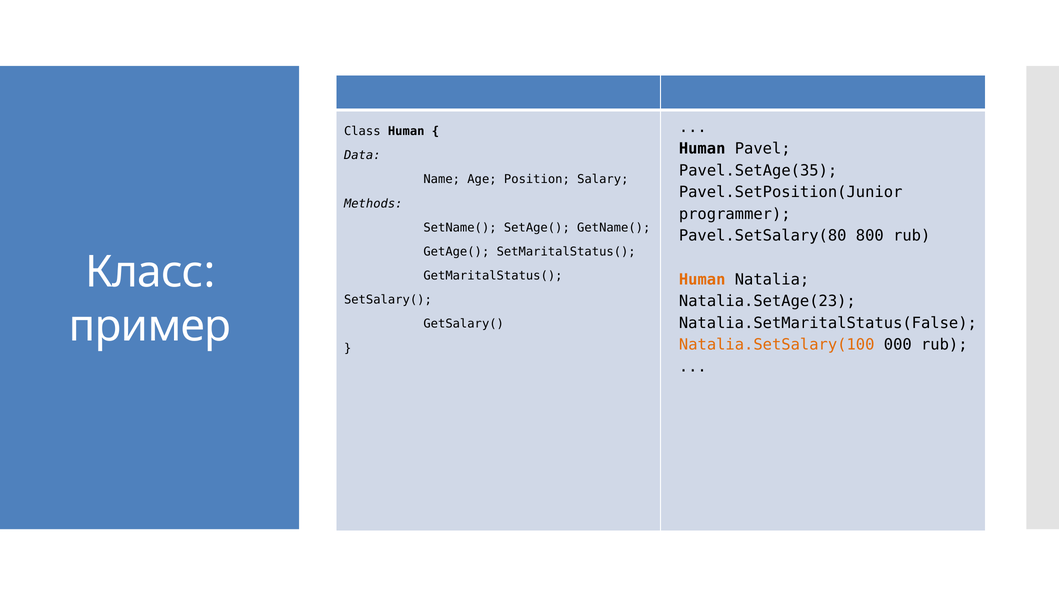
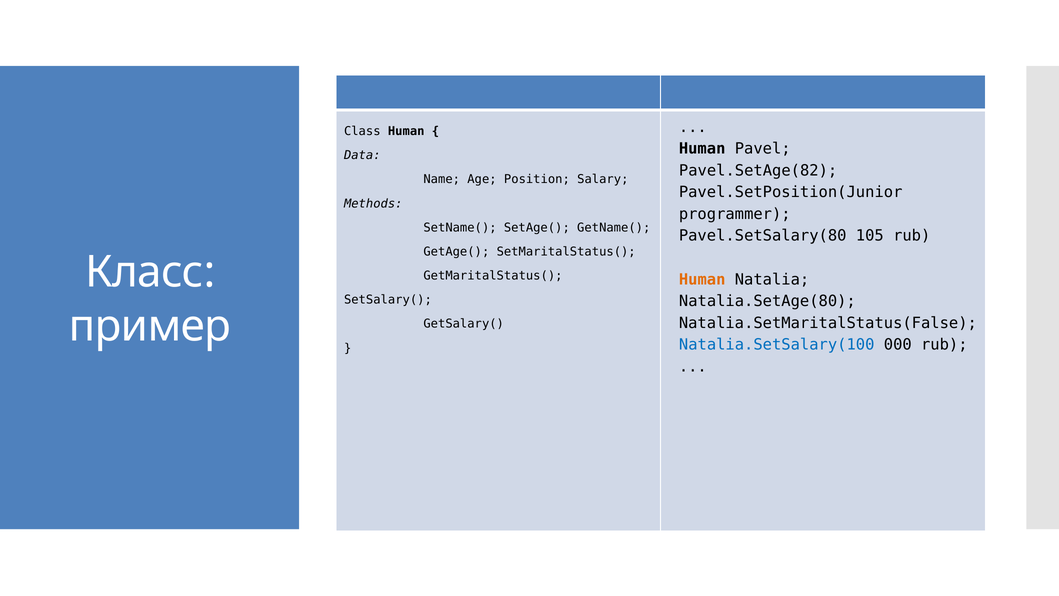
Pavel.SetAge(35: Pavel.SetAge(35 -> Pavel.SetAge(82 (758, 170)
800: 800 -> 105 (870, 236)
Natalia.SetAge(23: Natalia.SetAge(23 -> Natalia.SetAge(80 (767, 301)
Natalia.SetSalary(100 colour: orange -> blue (777, 345)
